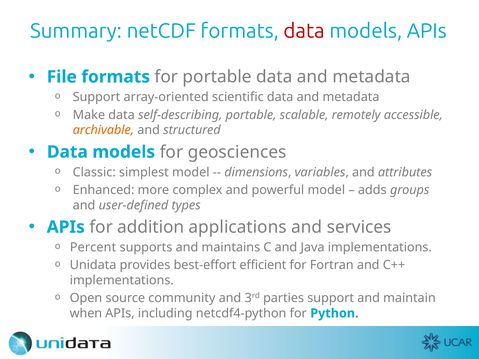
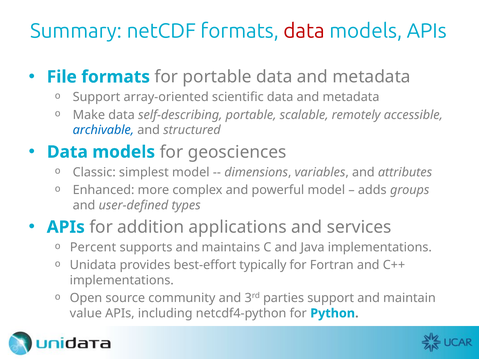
archivable colour: orange -> blue (103, 130)
efficient: efficient -> typically (263, 265)
when: when -> value (86, 313)
